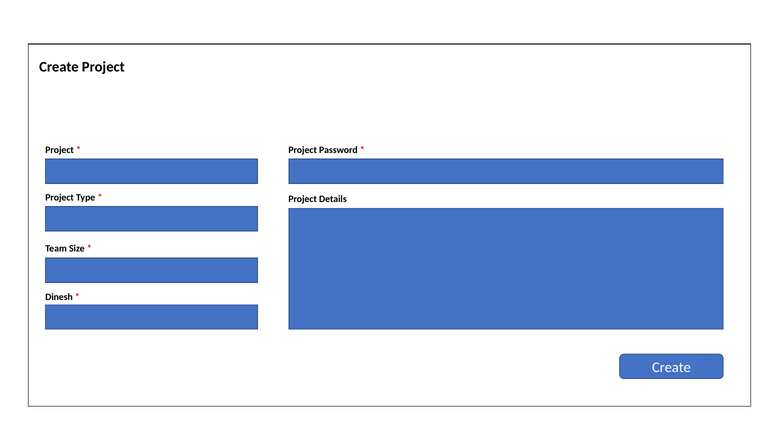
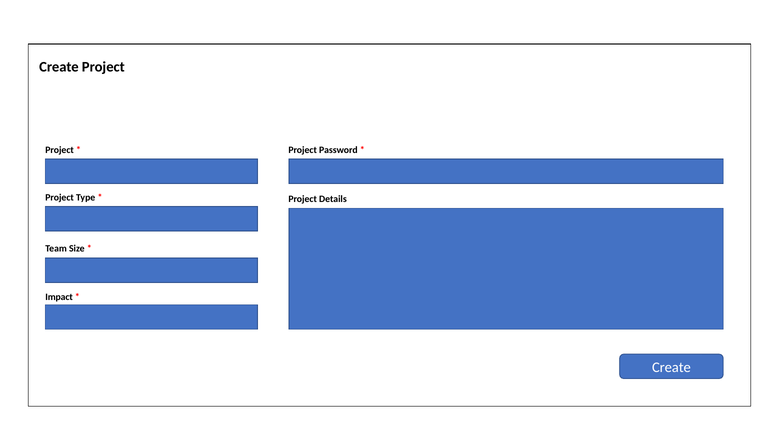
Dinesh: Dinesh -> Impact (59, 297)
